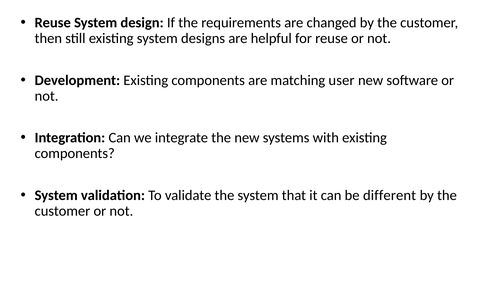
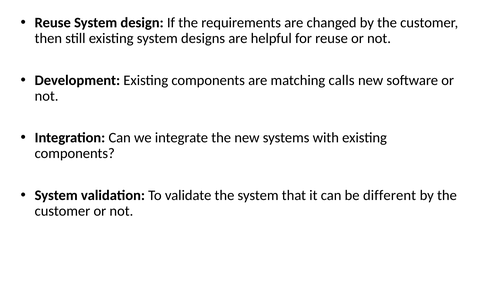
user: user -> calls (342, 80)
